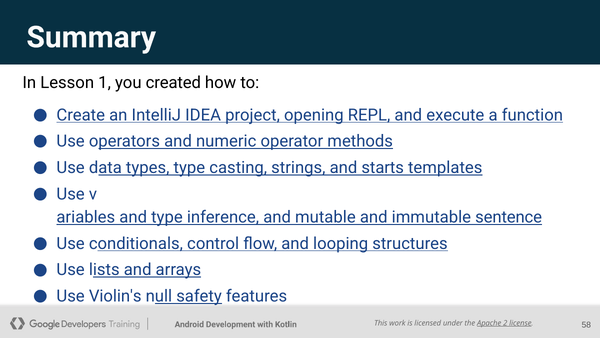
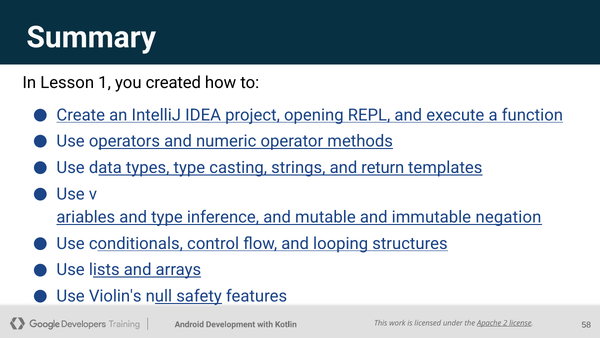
starts: starts -> return (383, 168)
sentence: sentence -> negation (508, 217)
